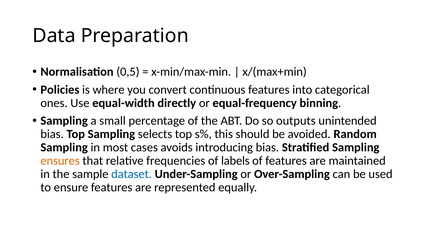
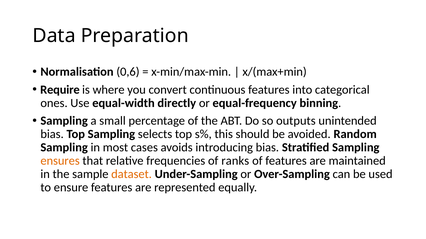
0,5: 0,5 -> 0,6 (128, 72)
Policies: Policies -> Require (60, 90)
labels: labels -> ranks (235, 161)
dataset colour: blue -> orange (132, 175)
